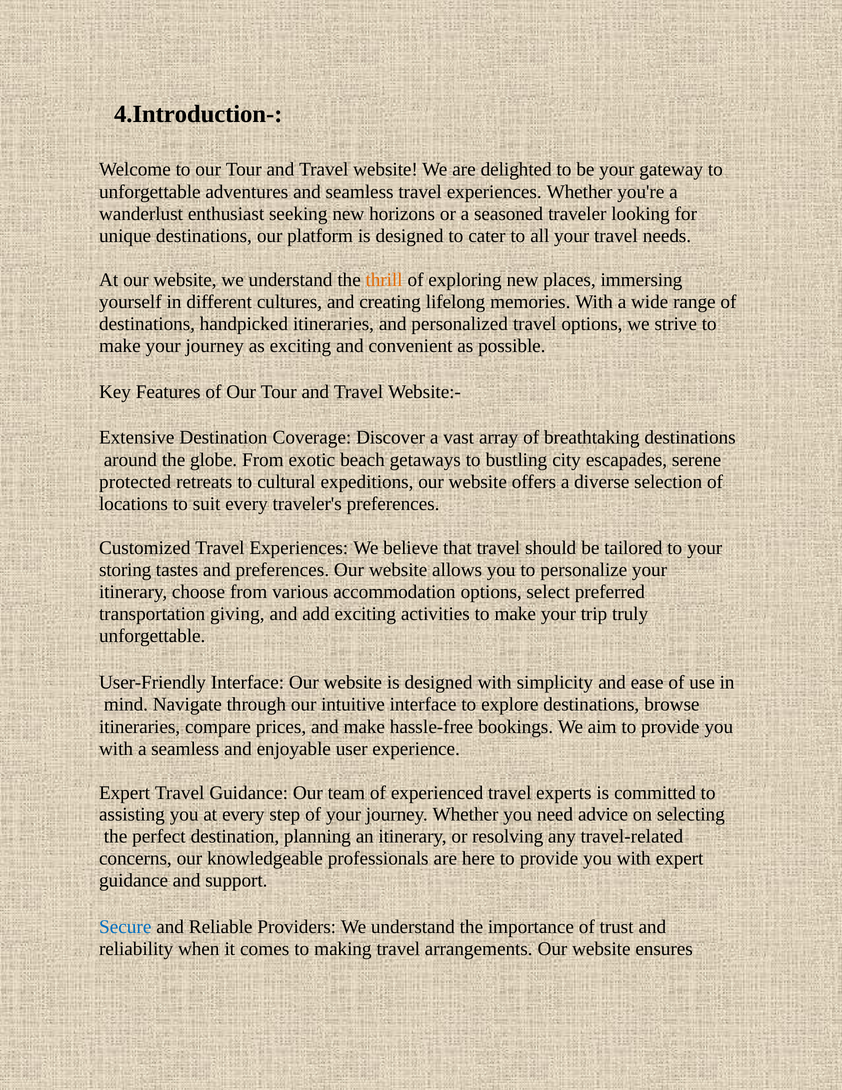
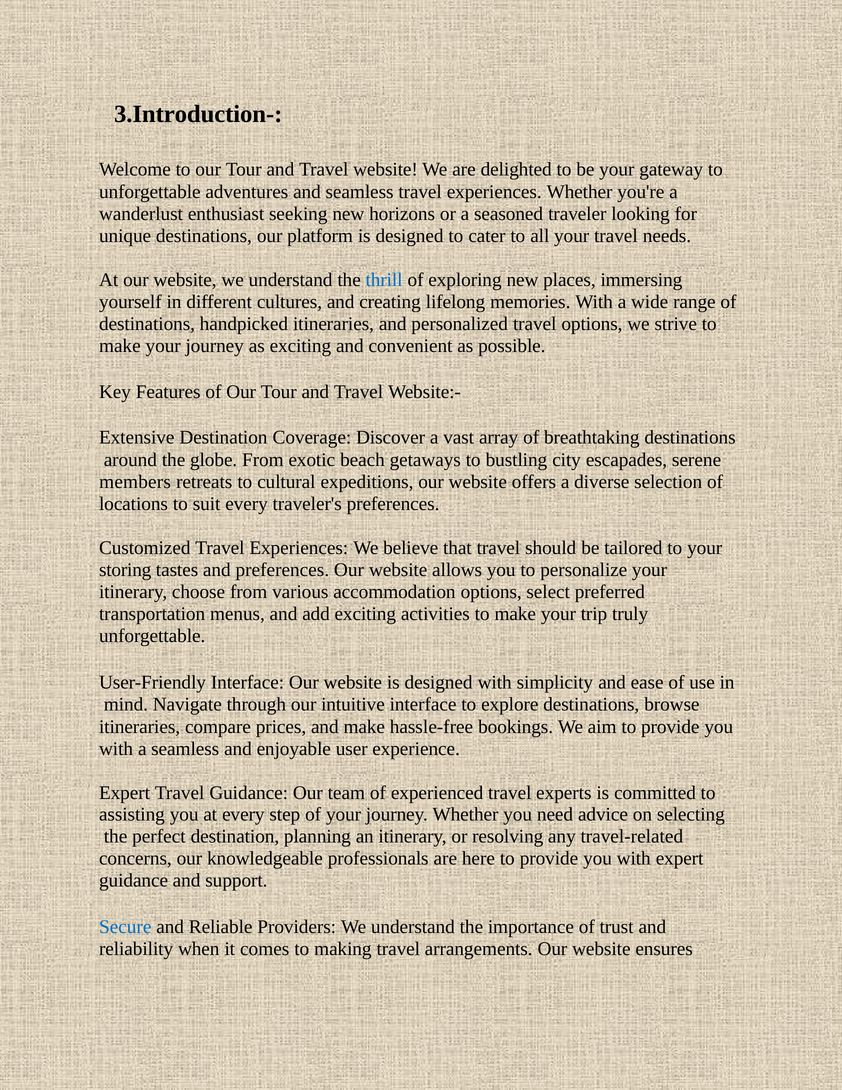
4.Introduction-: 4.Introduction- -> 3.Introduction- (198, 114)
thrill colour: orange -> blue (384, 280)
protected: protected -> members (135, 482)
giving: giving -> menus (237, 614)
